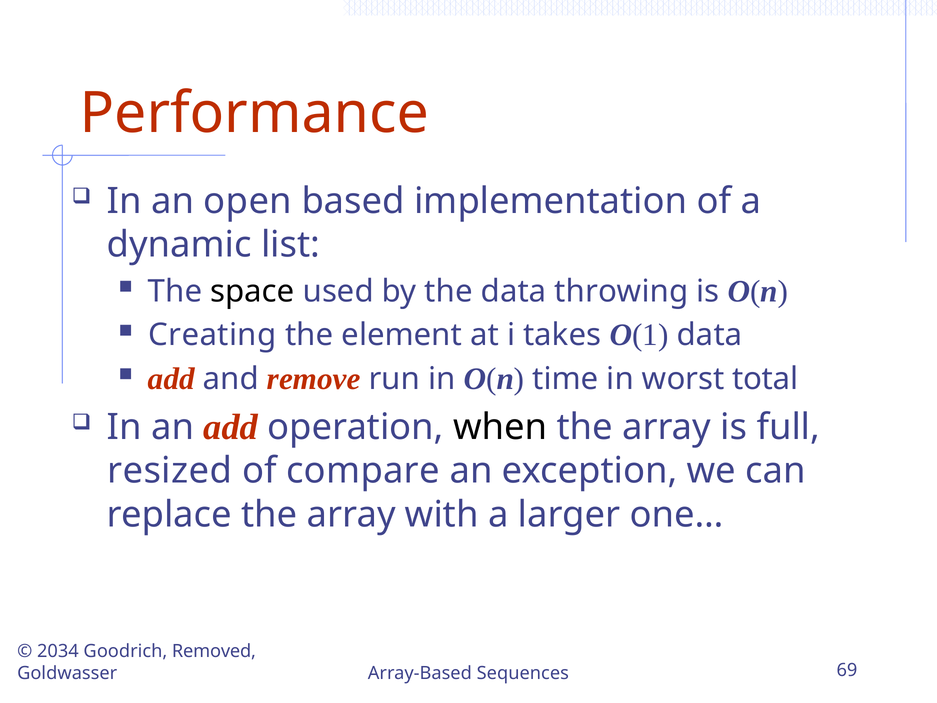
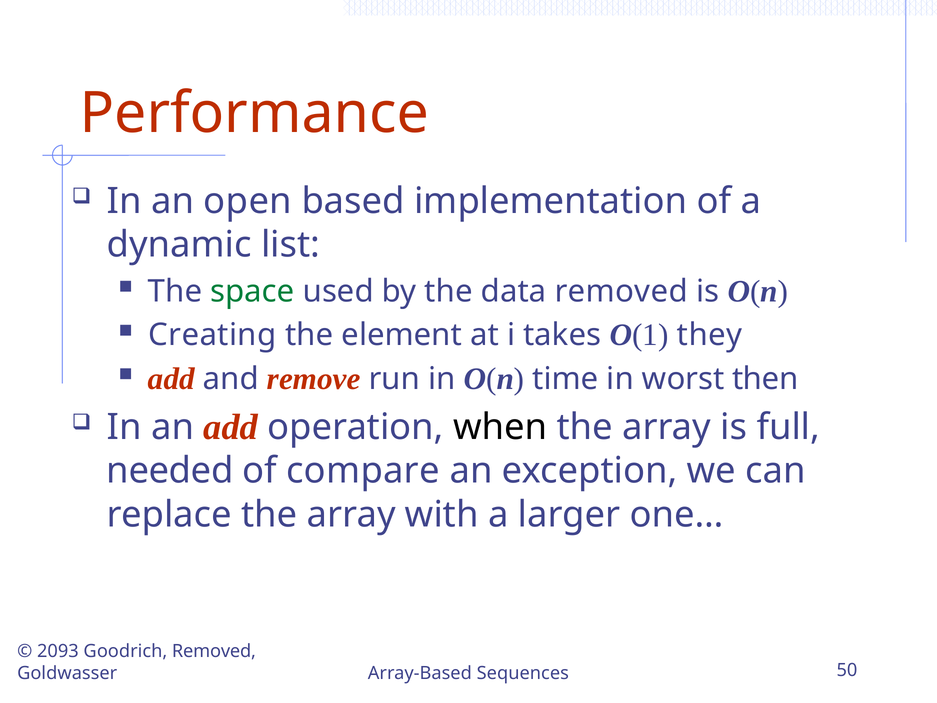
space colour: black -> green (252, 291)
data throwing: throwing -> removed (621, 291)
O(1 data: data -> they (709, 335)
total: total -> then (765, 379)
resized: resized -> needed (170, 471)
2034: 2034 -> 2093 (58, 651)
69: 69 -> 50 (847, 670)
